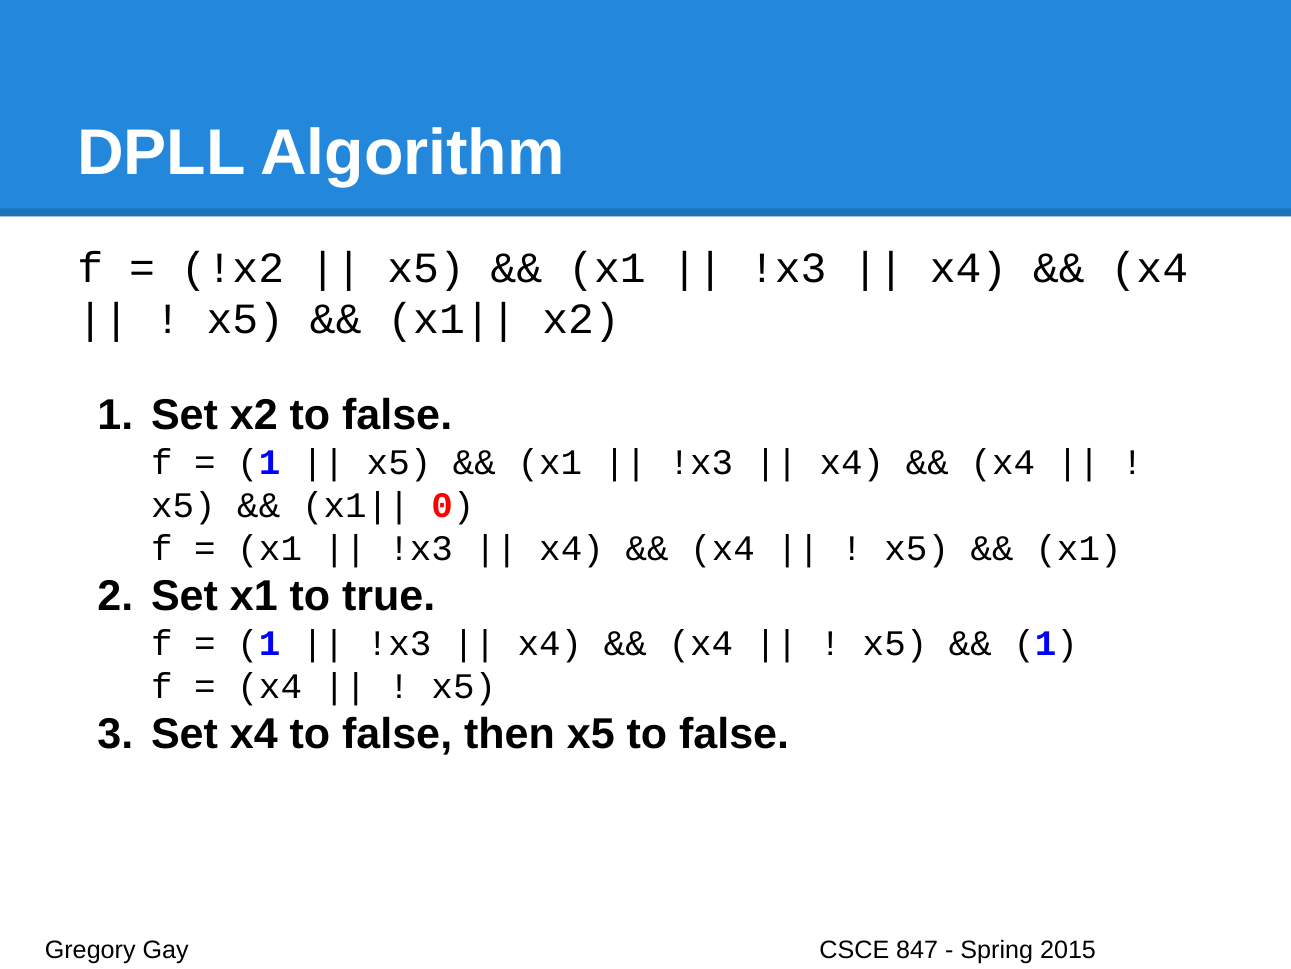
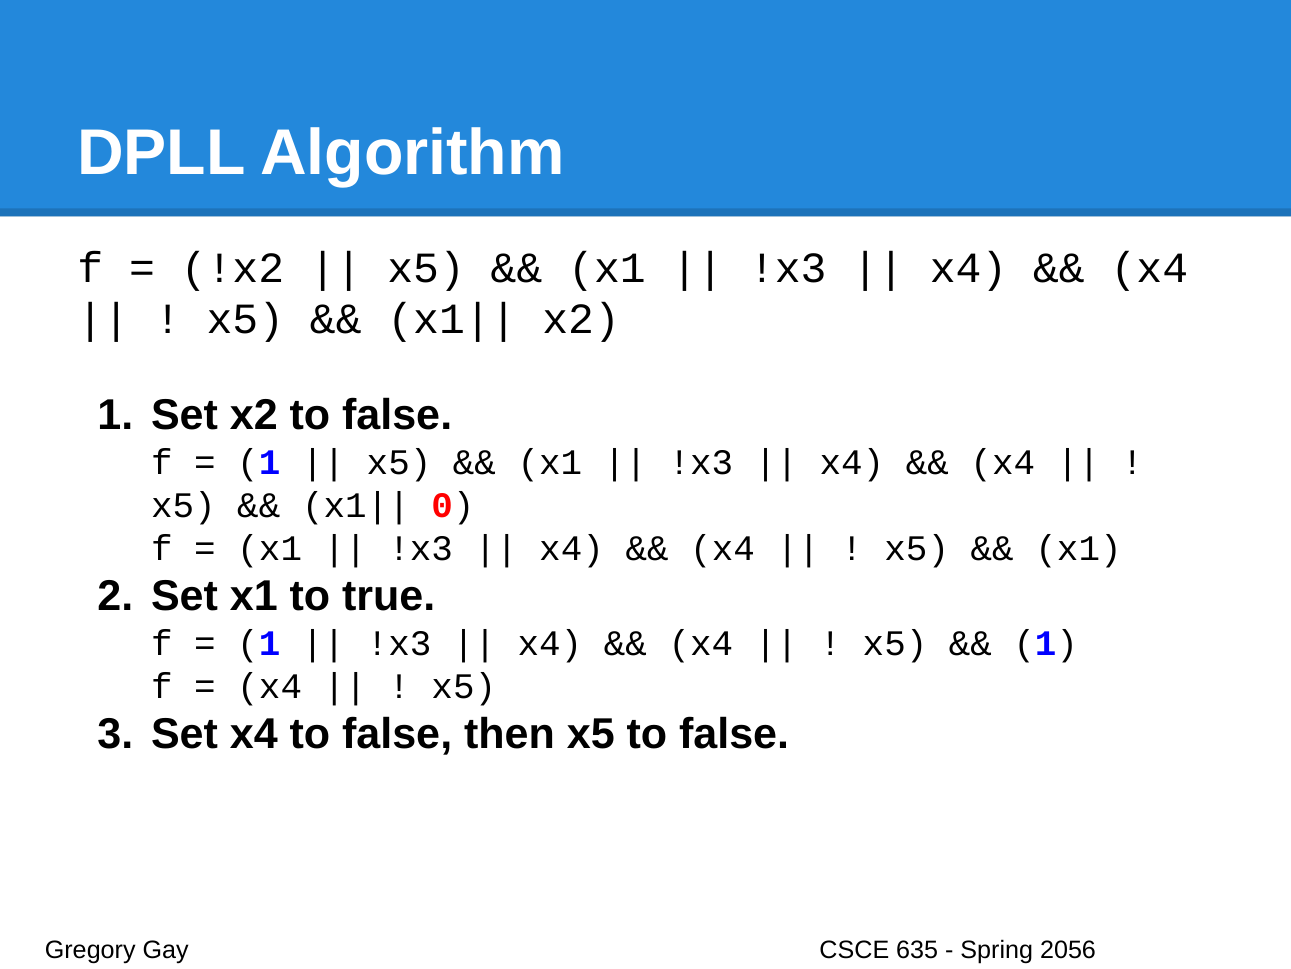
847: 847 -> 635 (917, 949)
2015: 2015 -> 2056 (1068, 949)
